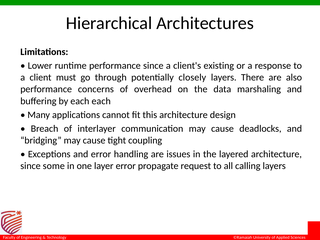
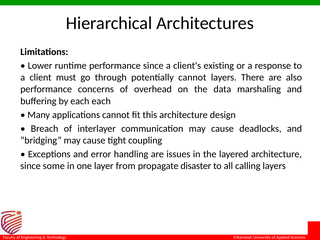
potentially closely: closely -> cannot (192, 77)
layer error: error -> from (126, 166)
request: request -> disaster (196, 166)
